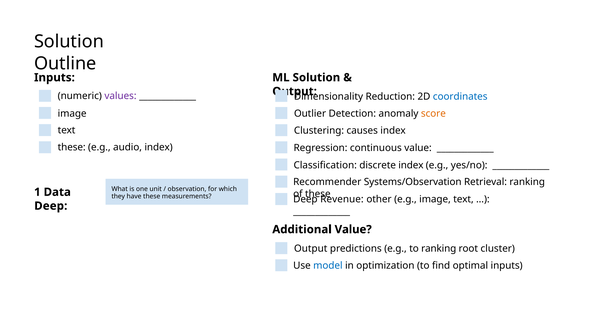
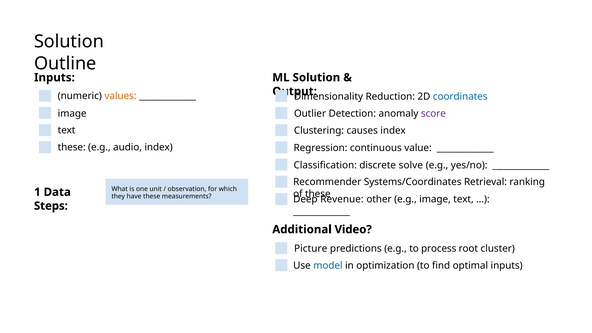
values colour: purple -> orange (120, 96)
score colour: orange -> purple (433, 114)
discrete index: index -> solve (411, 165)
Systems/Observation: Systems/Observation -> Systems/Coordinates (413, 182)
Deep: Deep -> Steps (51, 206)
Additional Value: Value -> Video (353, 229)
Output: Output -> Picture (311, 249)
to ranking: ranking -> process (439, 249)
